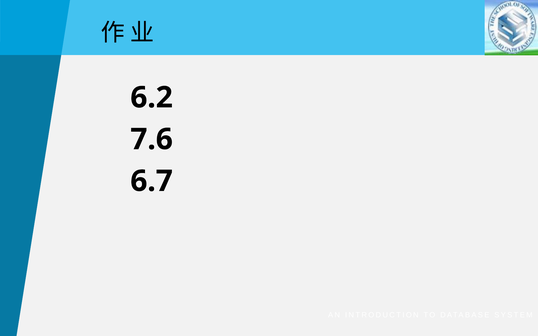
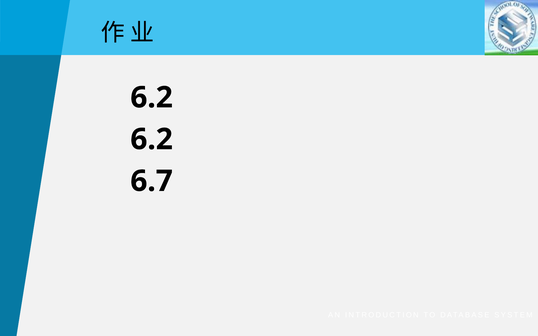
7.6: 7.6 -> 6.2 (152, 139)
